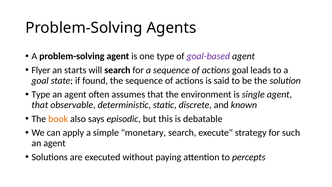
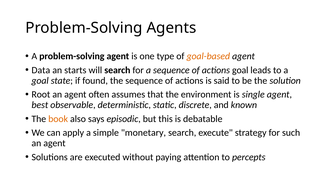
goal-based colour: purple -> orange (208, 56)
Flyer: Flyer -> Data (41, 70)
Type: Type -> Root (41, 94)
that: that -> best (40, 105)
